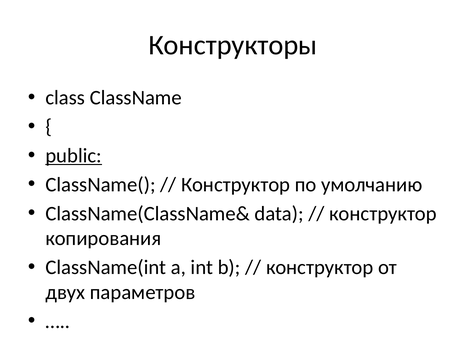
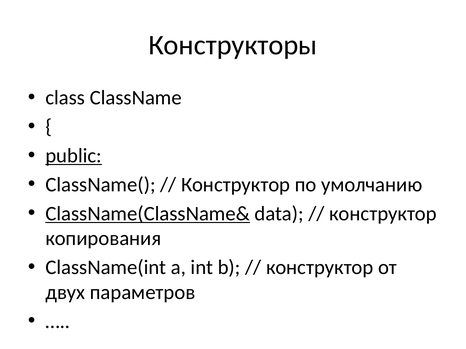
ClassName(ClassName& underline: none -> present (148, 214)
